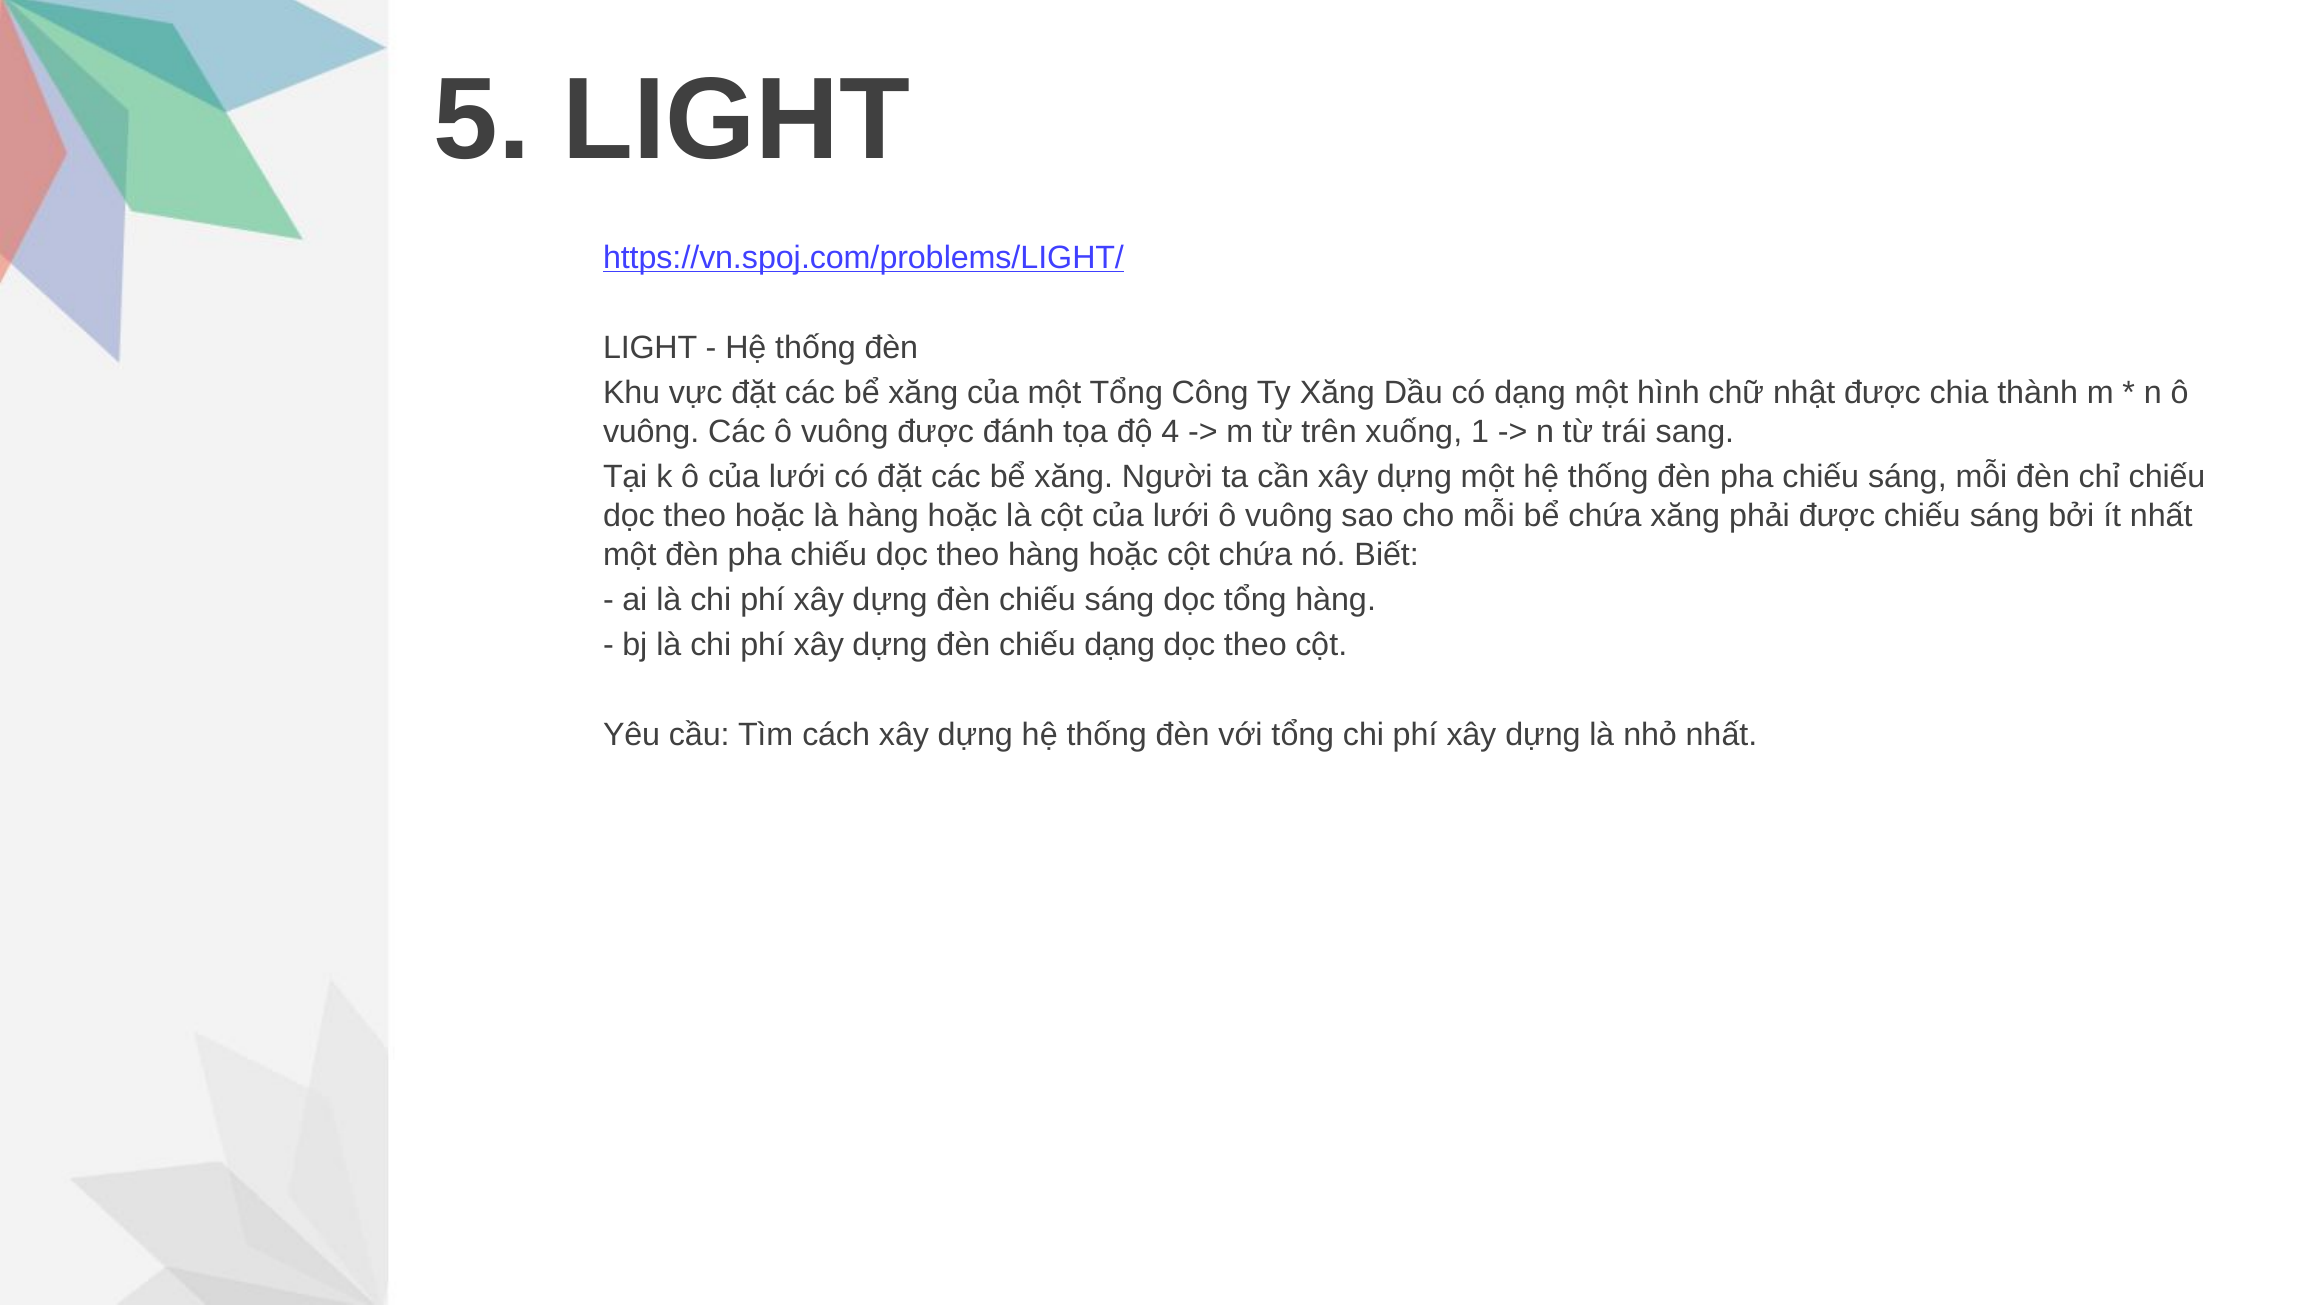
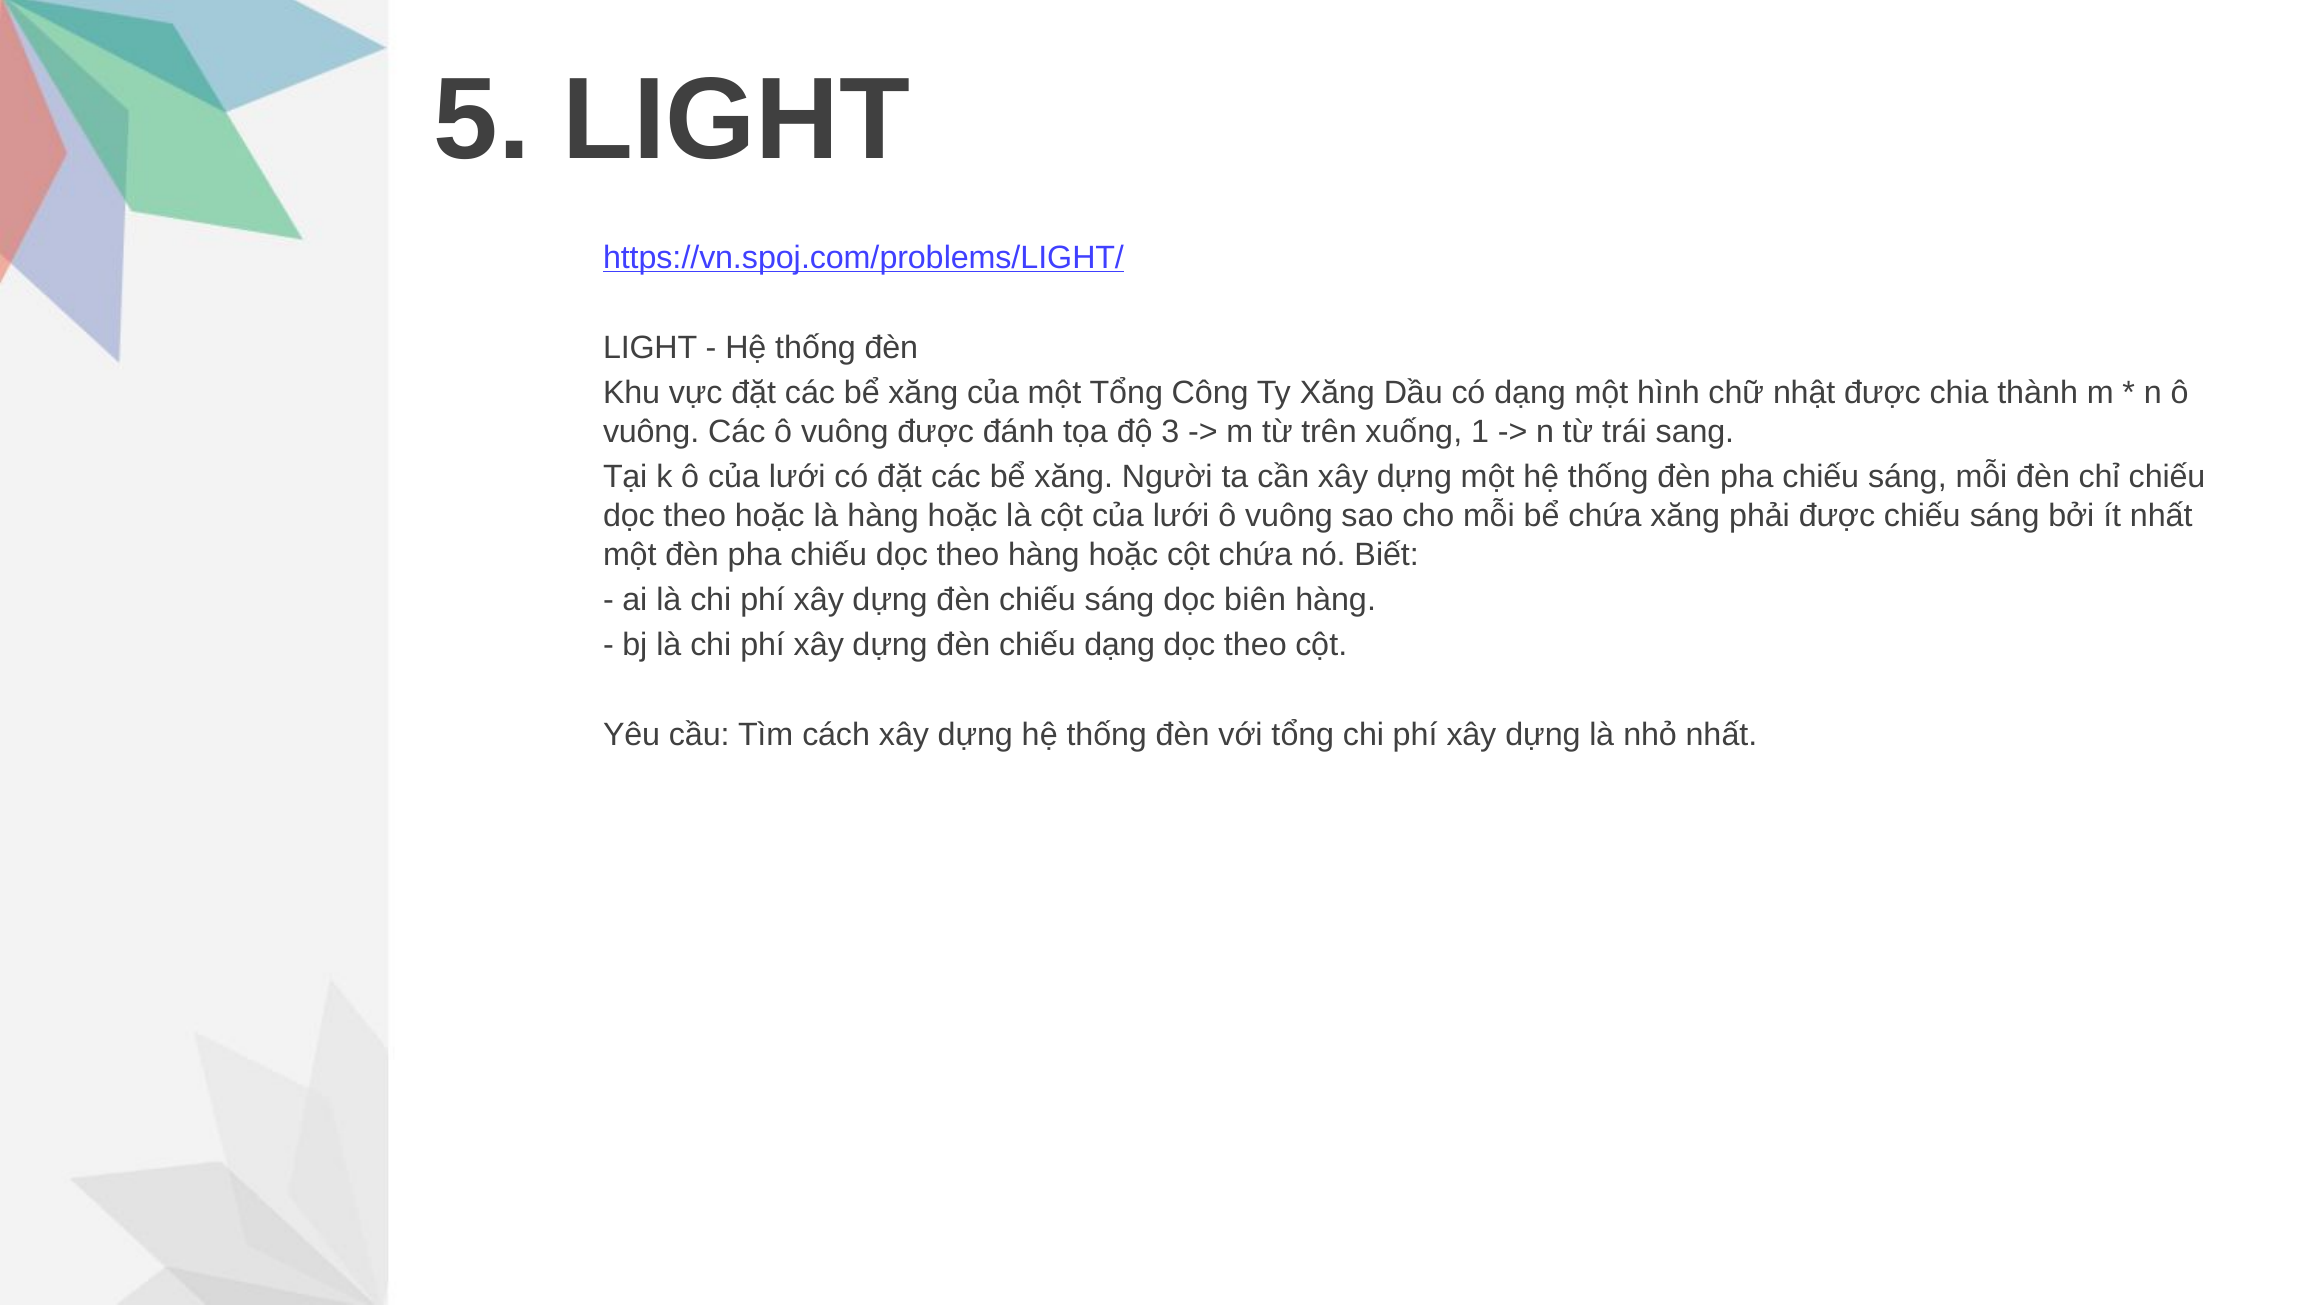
4: 4 -> 3 (1170, 432)
dọc tổng: tổng -> biên (1255, 600)
